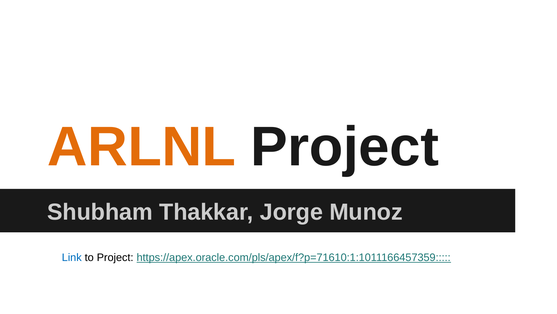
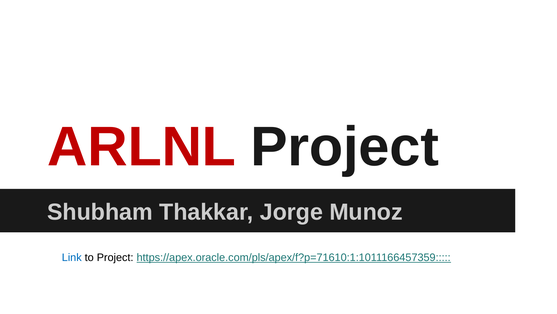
ARLNL colour: orange -> red (142, 147)
